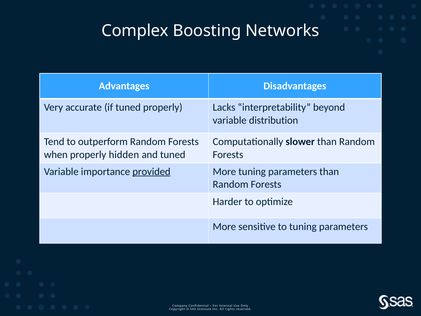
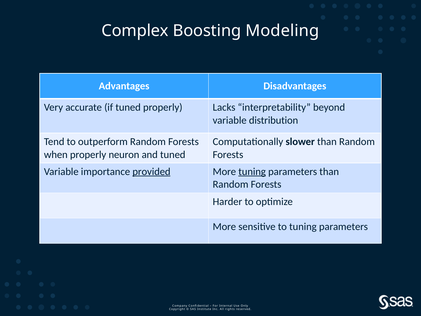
Networks: Networks -> Modeling (282, 31)
hidden: hidden -> neuron (124, 154)
tuning underline: none -> present (252, 171)
